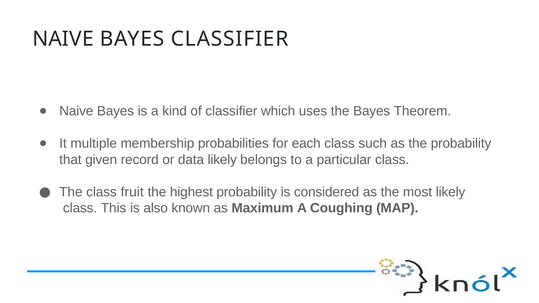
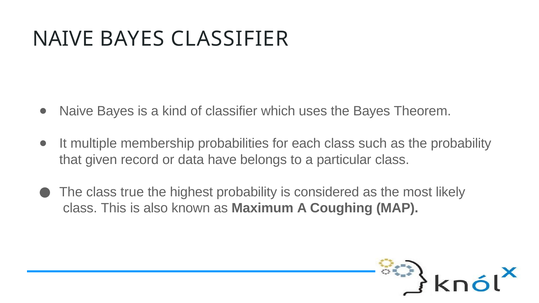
data likely: likely -> have (222, 160)
fruit: fruit -> true (132, 192)
